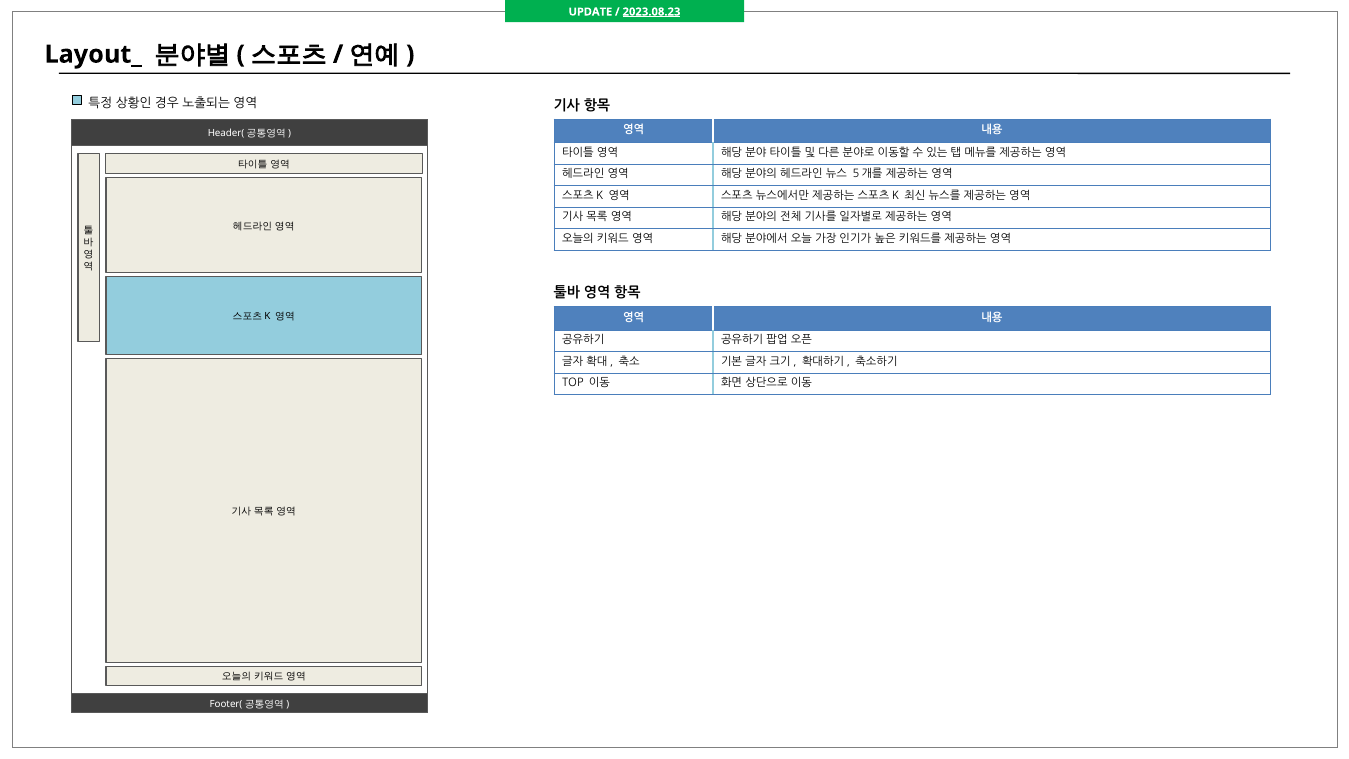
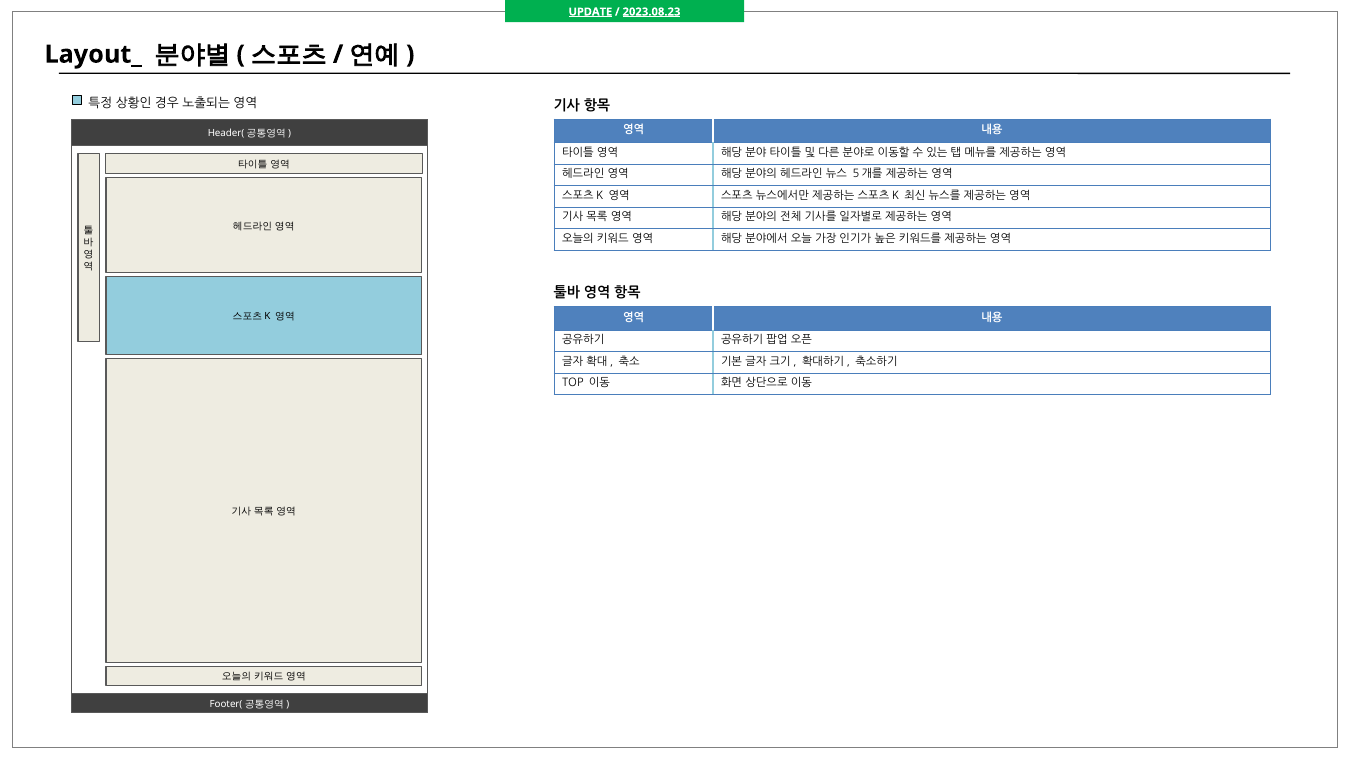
UPDATE underline: none -> present (590, 12)
